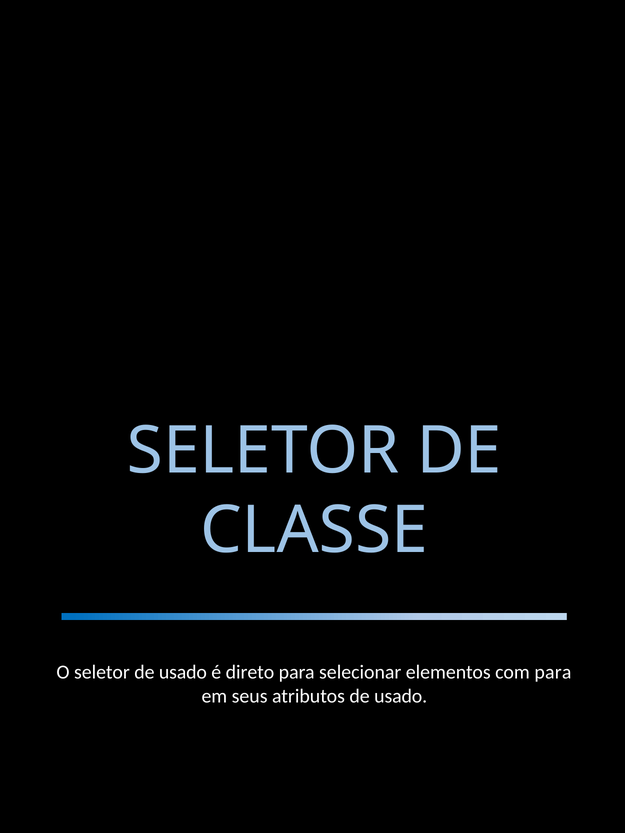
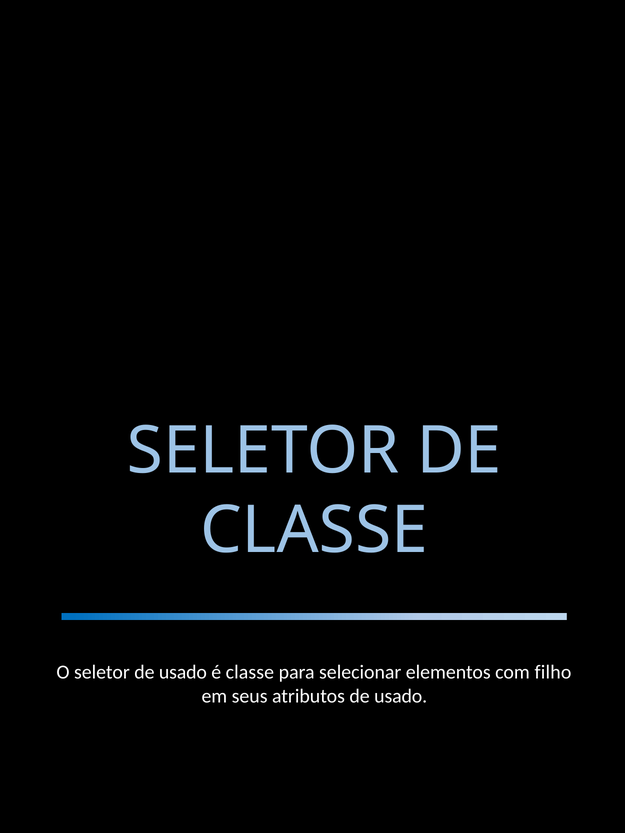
é direto: direto -> classe (250, 673)
com para: para -> filho (553, 673)
